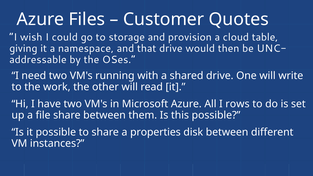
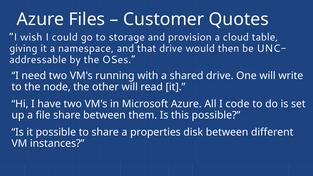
work: work -> node (57, 87)
rows: rows -> code (237, 104)
